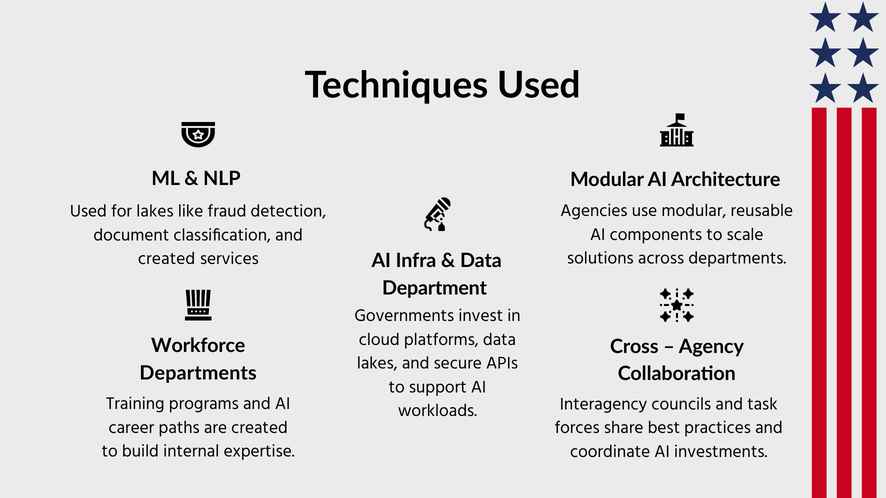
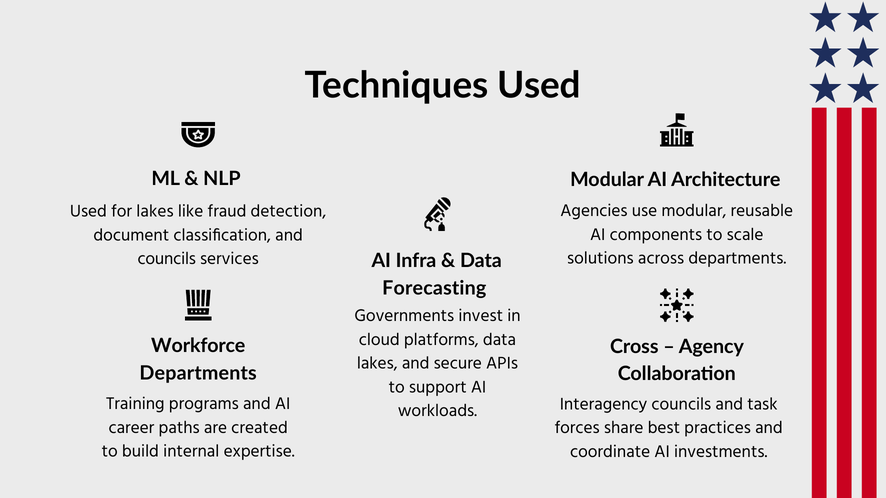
created: created -> councils (167, 259)
Department: Department -> Forecasting (434, 288)
